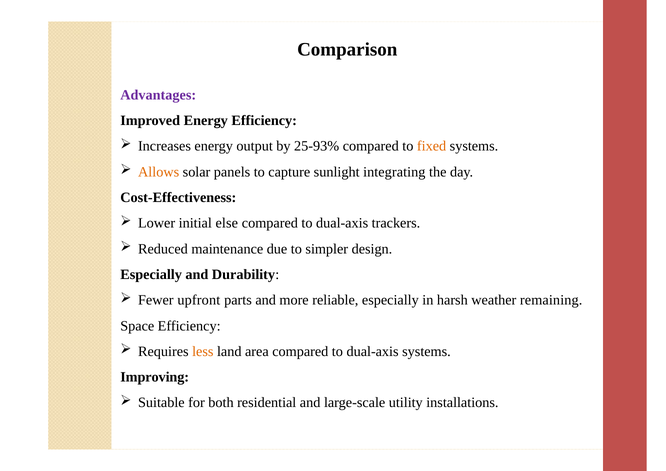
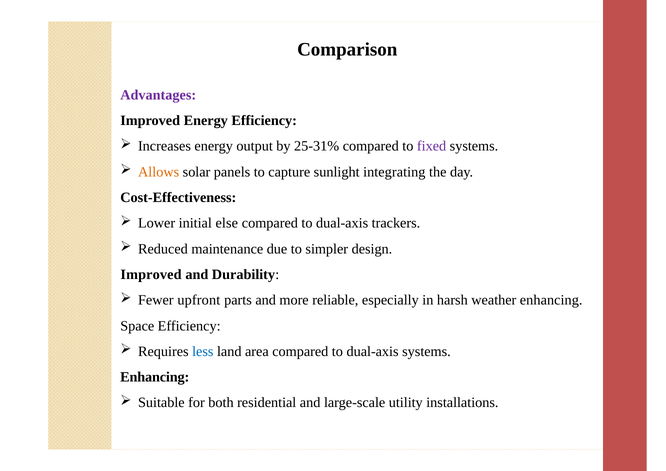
25-93%: 25-93% -> 25-31% (317, 146)
fixed colour: orange -> purple (432, 146)
Especially: Especially -> Improved (151, 274)
weather remaining: remaining -> enhancing (551, 300)
less colour: orange -> blue (203, 351)
Improving: Improving -> Enhancing (155, 377)
